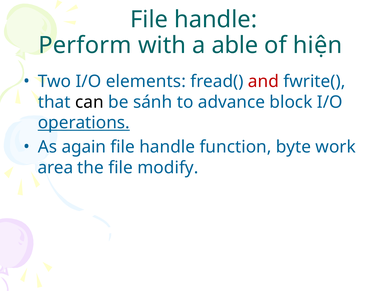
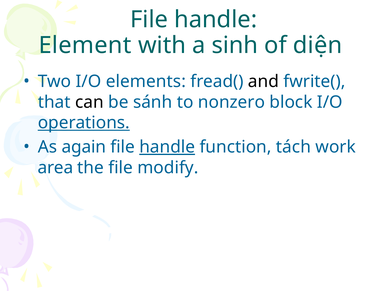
Perform: Perform -> Element (85, 45)
able: able -> sinh (235, 45)
hiện: hiện -> diện (318, 45)
and colour: red -> black (263, 81)
advance: advance -> nonzero (231, 102)
handle underline: none -> present (167, 147)
byte: byte -> tách (293, 147)
